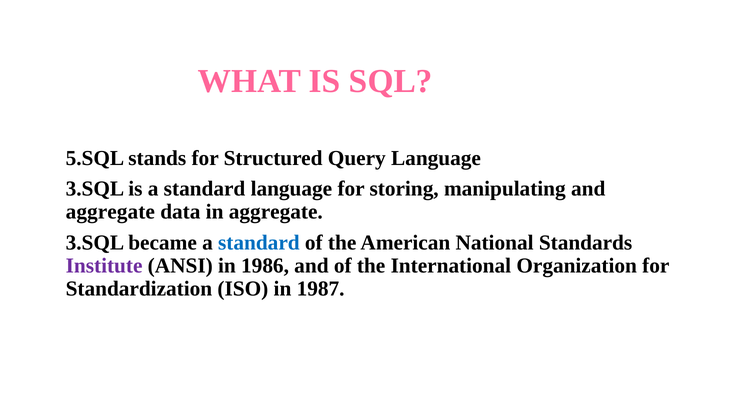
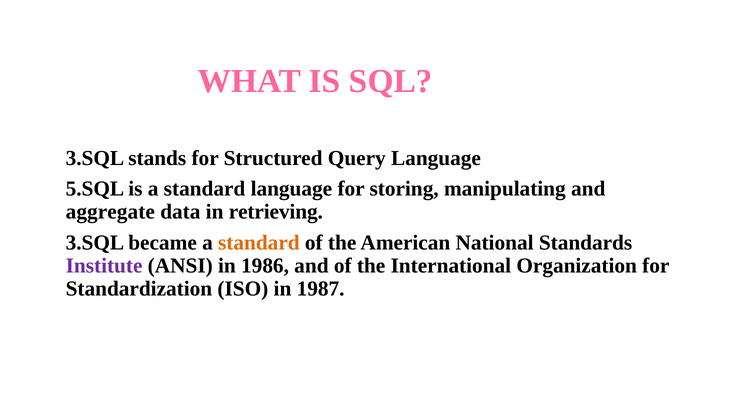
5.SQL: 5.SQL -> 3.SQL (95, 158)
3.SQL: 3.SQL -> 5.SQL (95, 189)
in aggregate: aggregate -> retrieving (276, 212)
standard colour: blue -> orange (259, 243)
